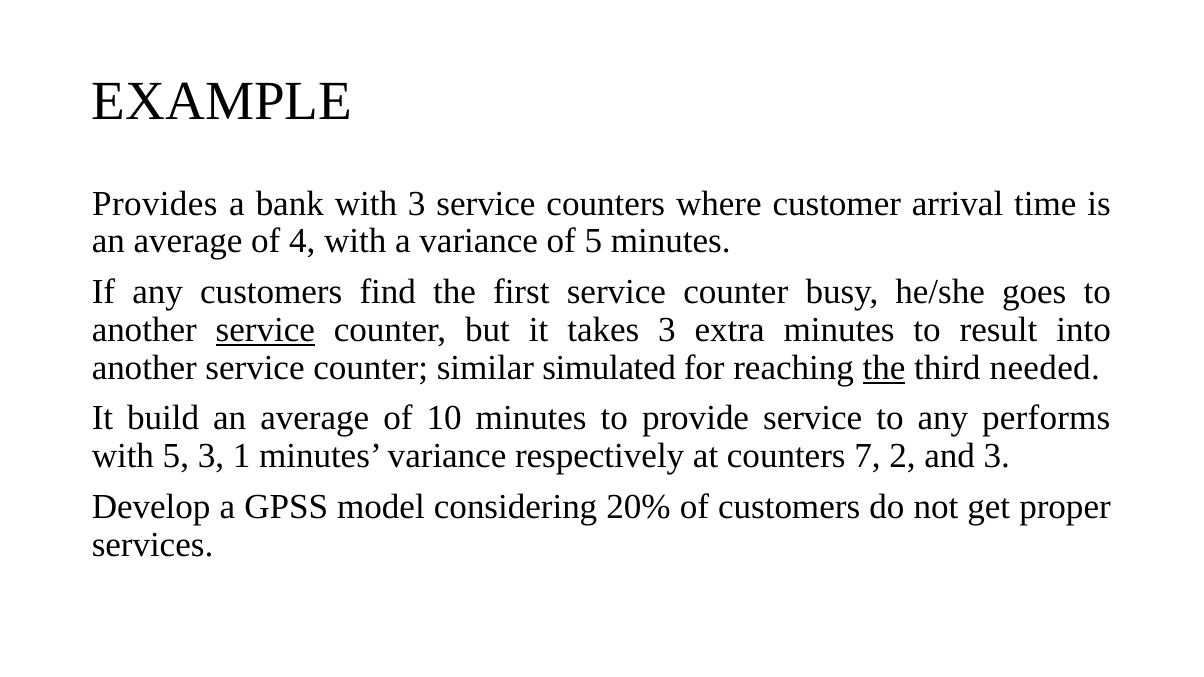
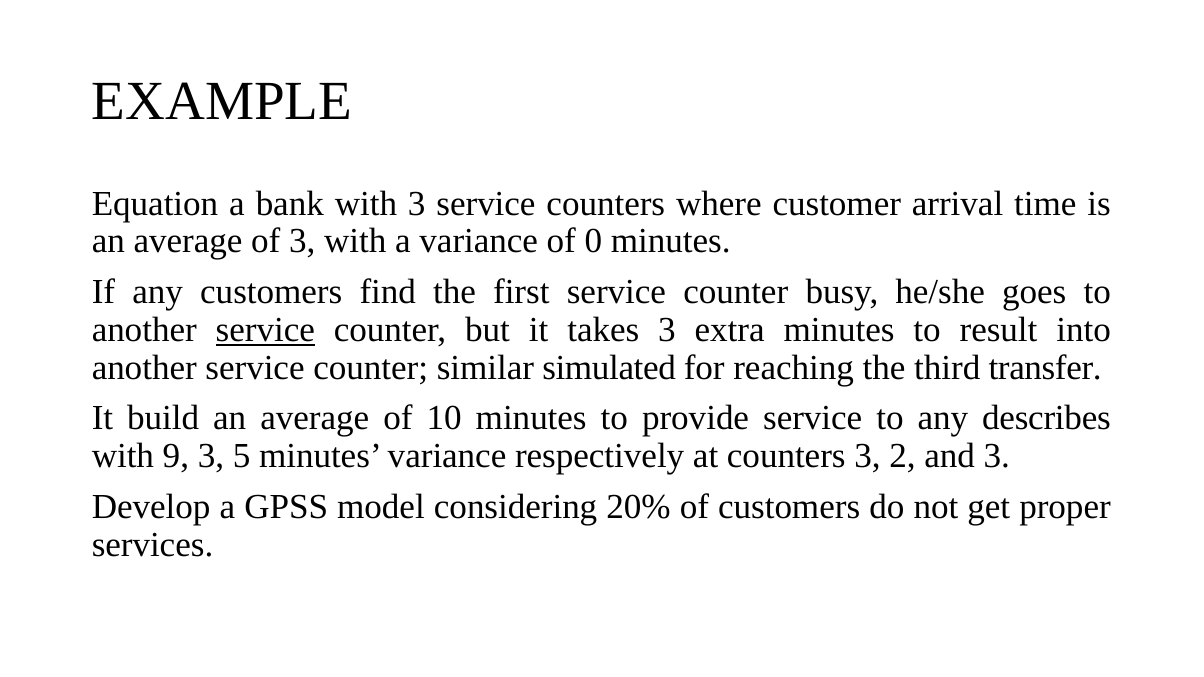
Provides: Provides -> Equation (155, 204)
of 4: 4 -> 3 (302, 241)
of 5: 5 -> 0 (593, 241)
the underline: present -> none (884, 368)
needed: needed -> transfer (1045, 368)
performs: performs -> describes (1046, 418)
with 5: 5 -> 9 (176, 456)
1: 1 -> 5 (242, 456)
counters 7: 7 -> 3 (867, 456)
